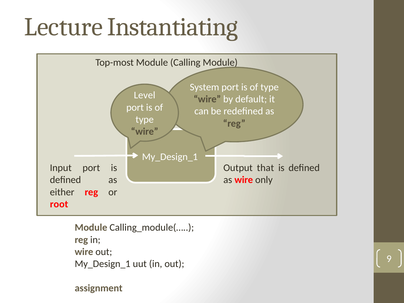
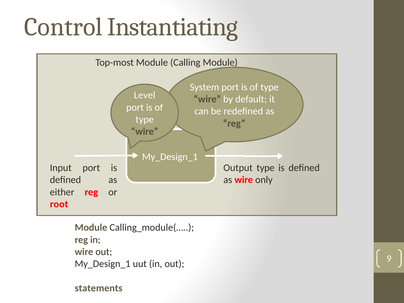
Lecture: Lecture -> Control (63, 27)
Output that: that -> type (266, 168)
assignment: assignment -> statements (99, 288)
